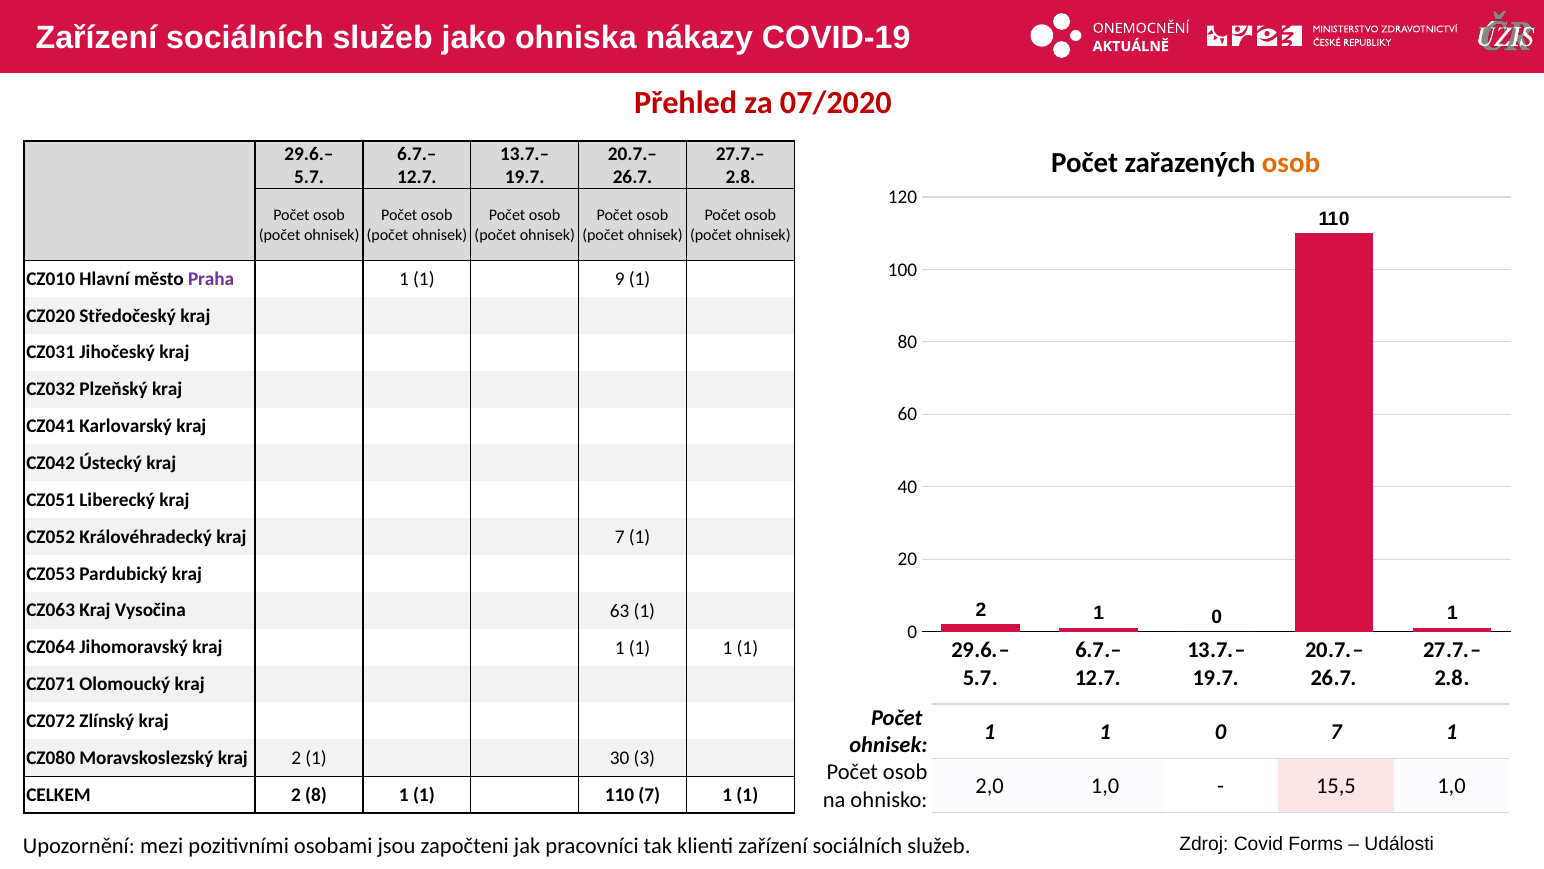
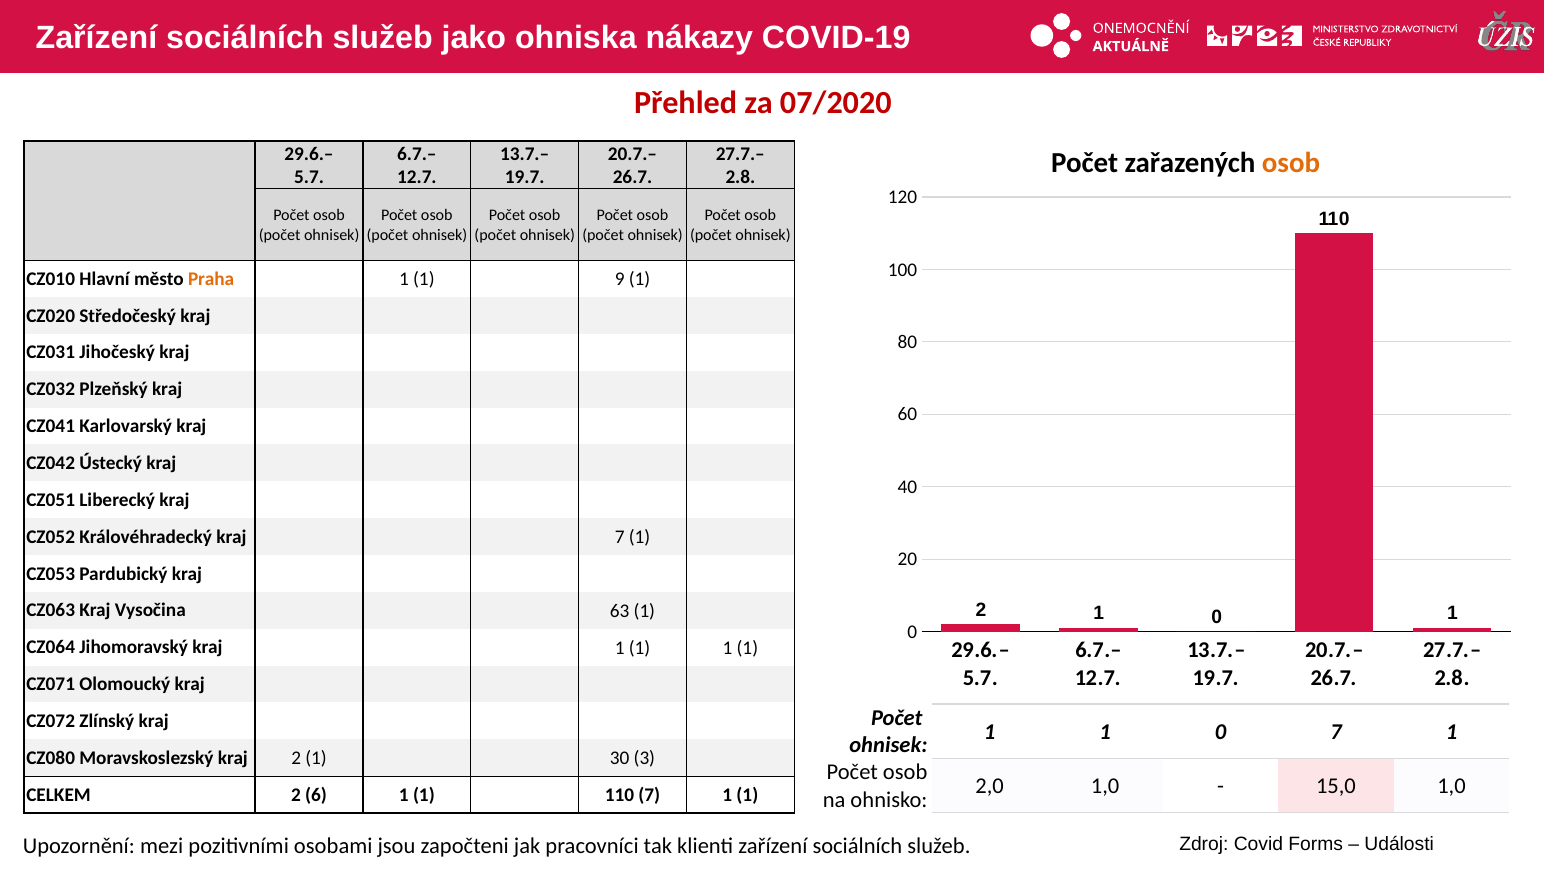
Praha colour: purple -> orange (211, 279)
15,5: 15,5 -> 15,0 (1336, 786)
8: 8 -> 6 (316, 795)
